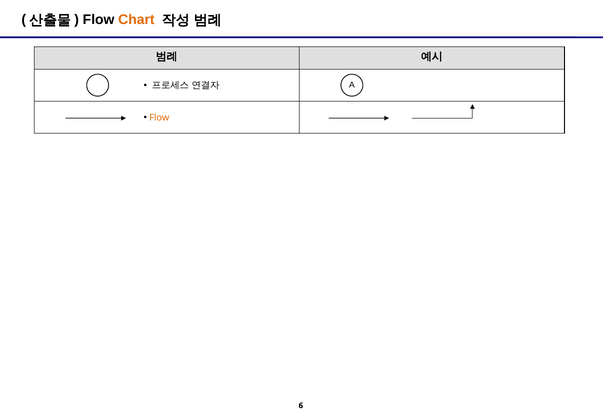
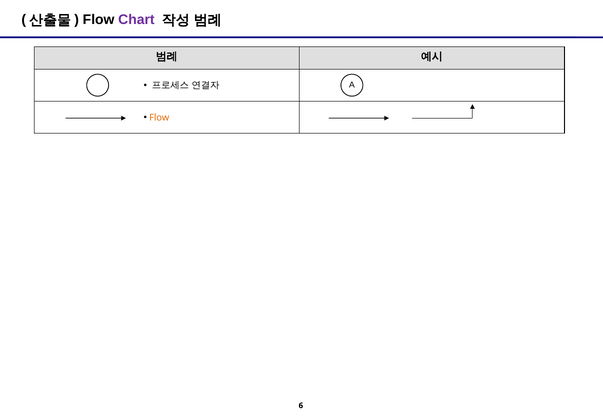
Chart colour: orange -> purple (136, 20)
